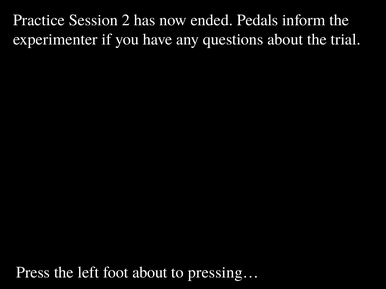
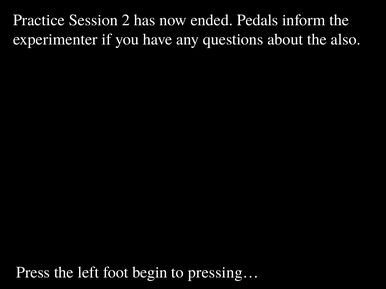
trial: trial -> also (346, 39)
foot about: about -> begin (150, 273)
